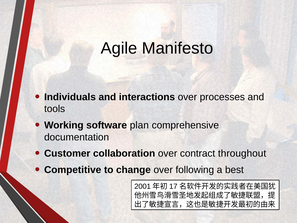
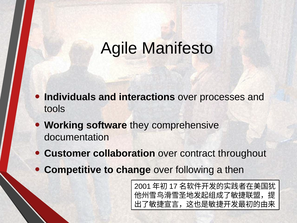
plan: plan -> they (139, 125)
best: best -> then (234, 170)
